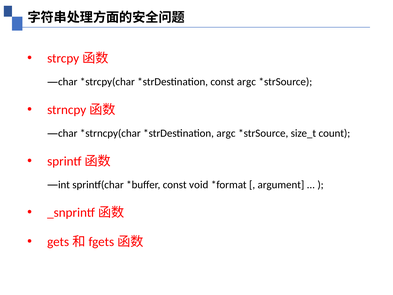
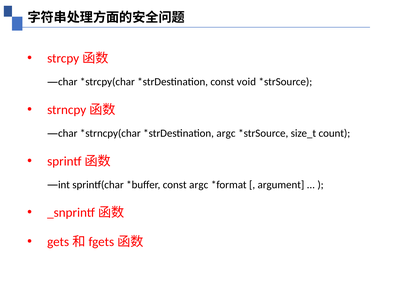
const argc: argc -> void (246, 82)
const void: void -> argc (199, 185)
